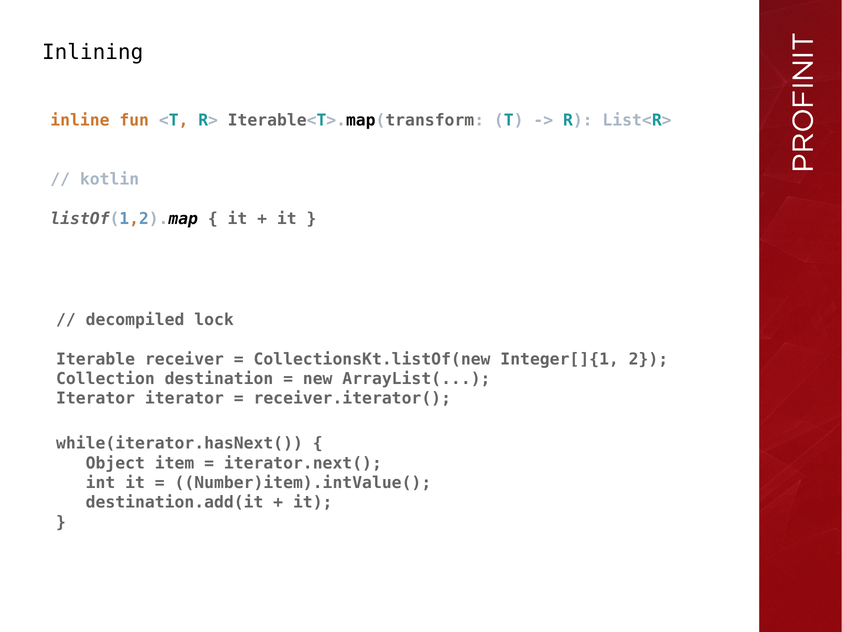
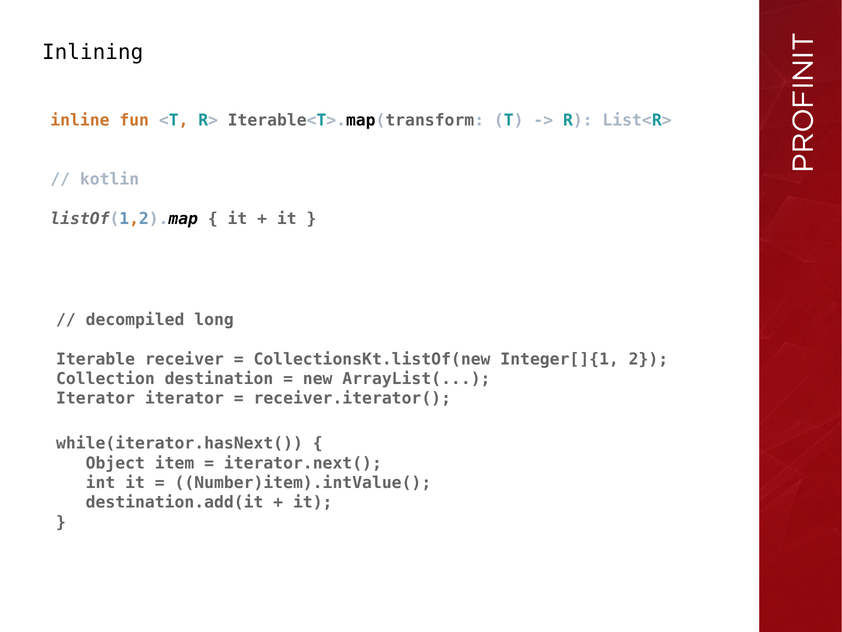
lock: lock -> long (214, 320)
